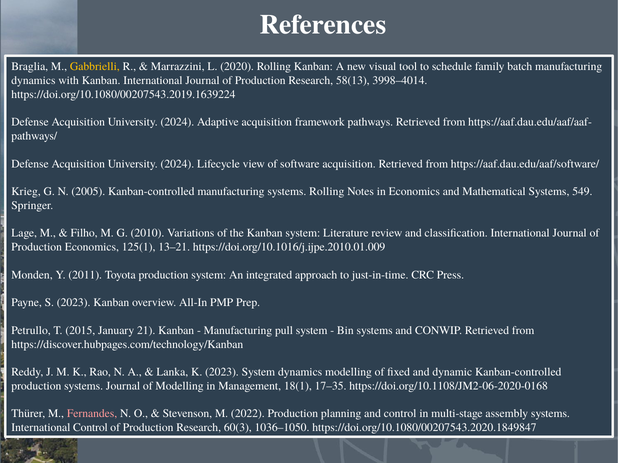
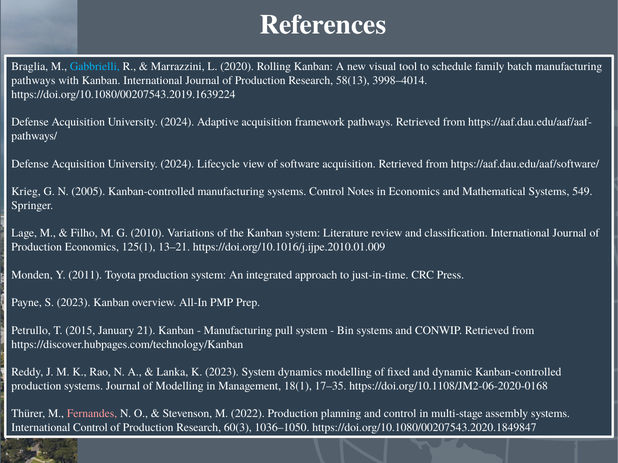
Gabbrielli colour: yellow -> light blue (95, 67)
dynamics: dynamics -> pathways (33, 81)
systems Rolling: Rolling -> Control (327, 192)
